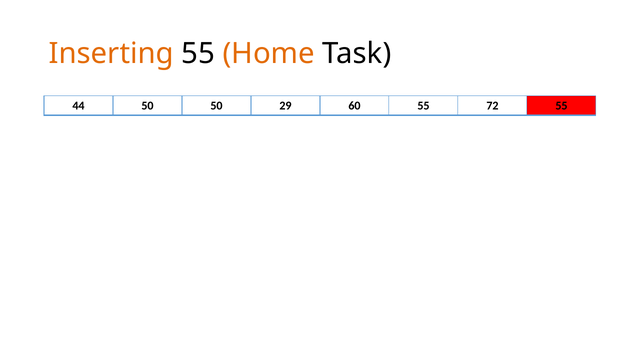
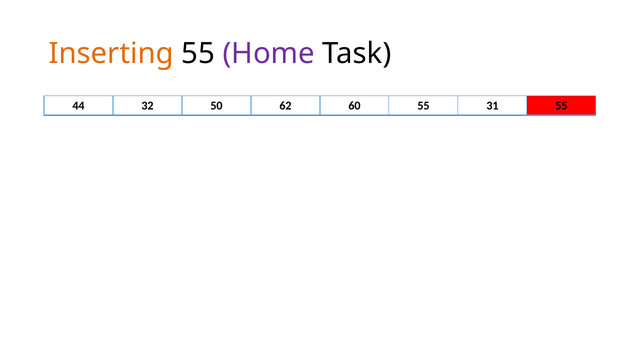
Home colour: orange -> purple (269, 54)
44 50: 50 -> 32 (147, 106)
29: 29 -> 62 (285, 106)
72: 72 -> 31 (492, 106)
